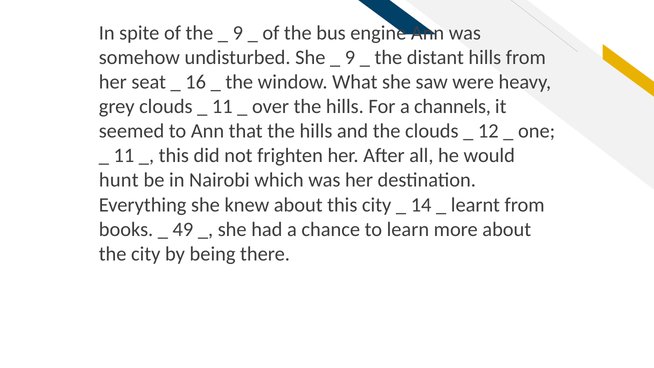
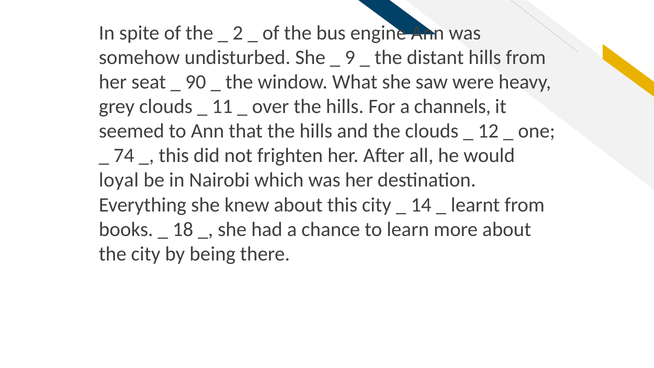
9: 9 -> 2 (238, 33)
16: 16 -> 90 (196, 82)
11: 11 -> 74 (124, 156)
hunt: hunt -> loyal (119, 180)
49: 49 -> 18 (183, 229)
